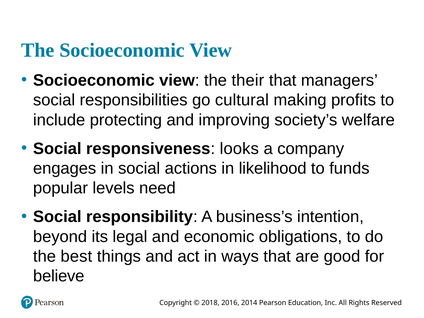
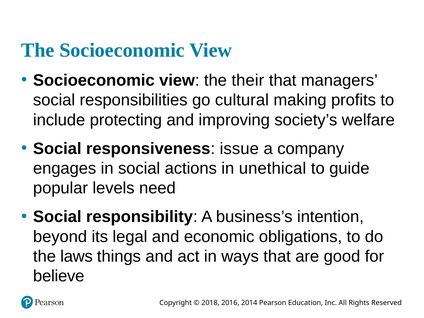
looks: looks -> issue (239, 149)
likelihood: likelihood -> unethical (273, 168)
funds: funds -> guide (349, 168)
best: best -> laws (77, 256)
